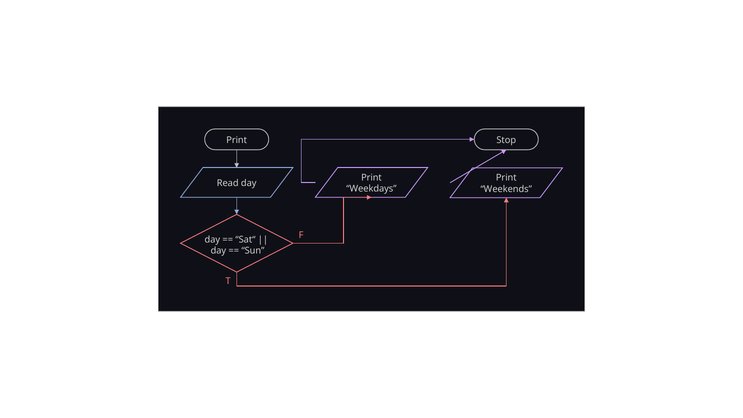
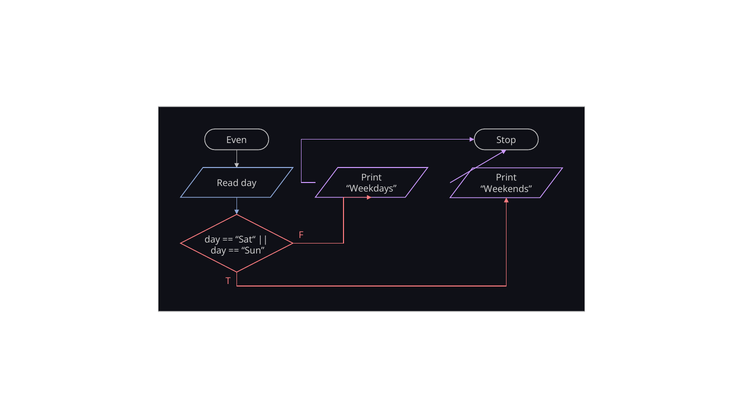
Print: Print -> Even (237, 140)
